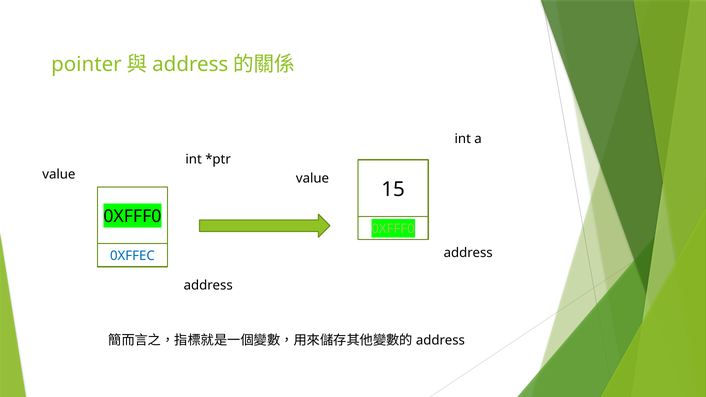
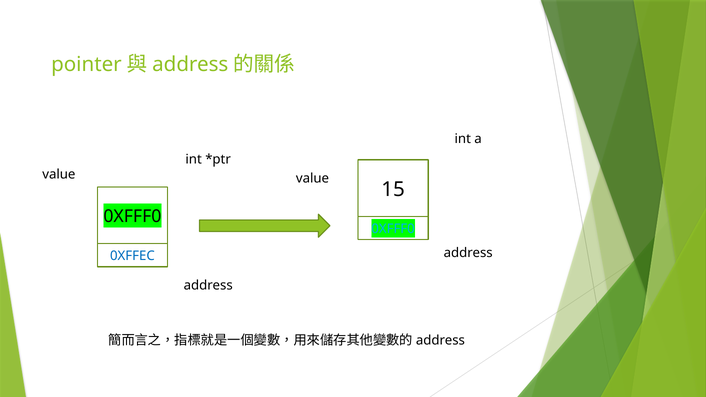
0XFFF0 colour: light green -> light blue (393, 229)
